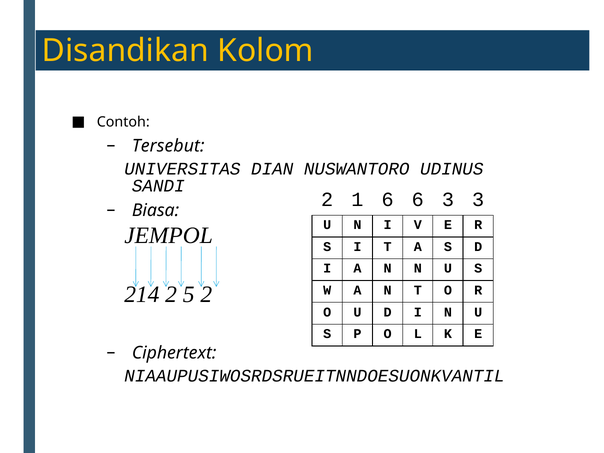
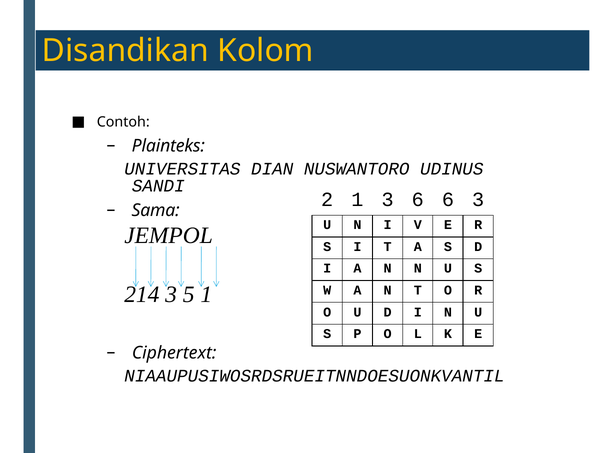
Tersebut: Tersebut -> Plainteks (168, 146)
1 6: 6 -> 3 (388, 199)
6 3: 3 -> 6 (448, 199)
Biasa: Biasa -> Sama (156, 211)
214 2: 2 -> 3 (171, 294)
5 2: 2 -> 1 (206, 294)
